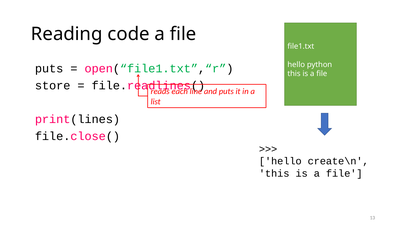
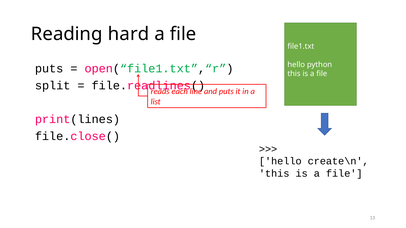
code: code -> hard (129, 34)
store: store -> split (53, 86)
